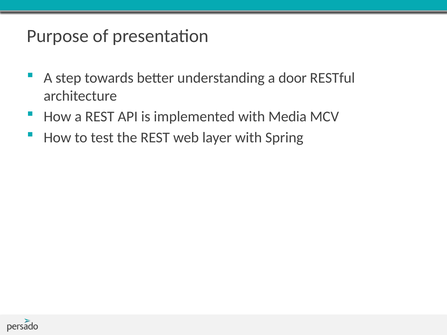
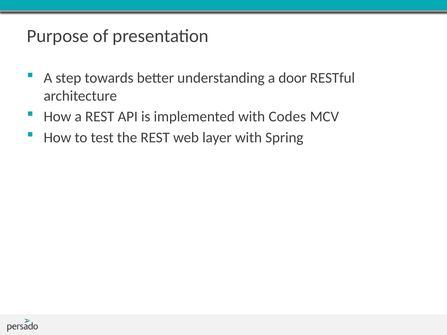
Media: Media -> Codes (287, 117)
